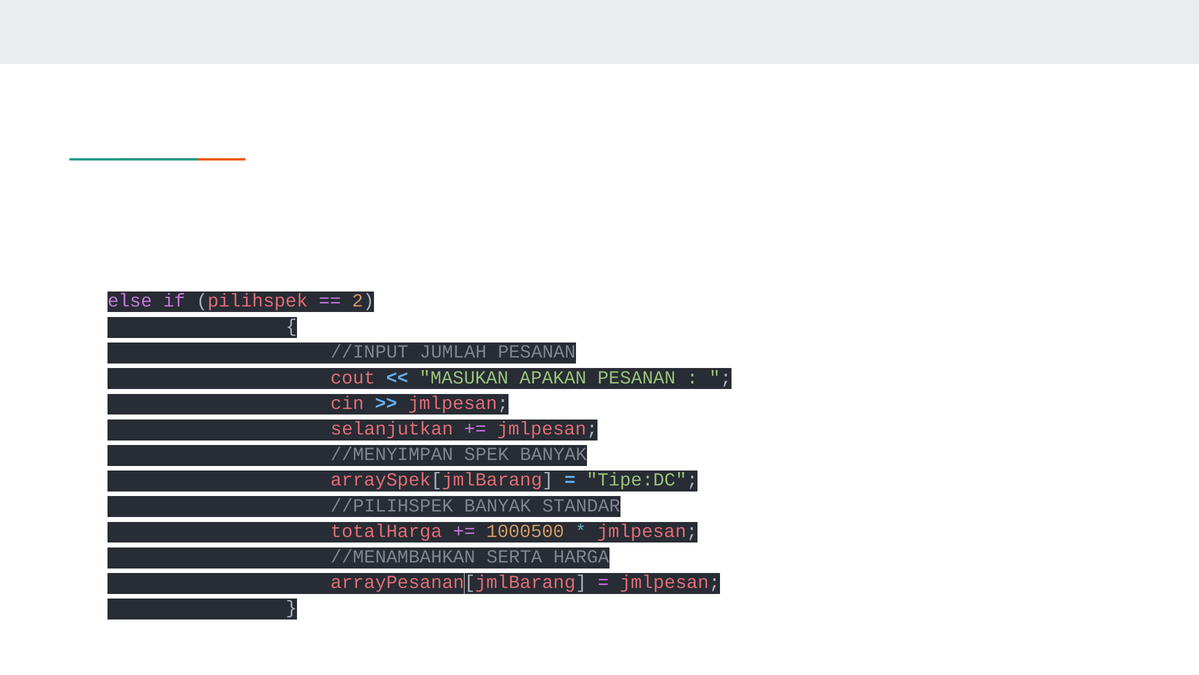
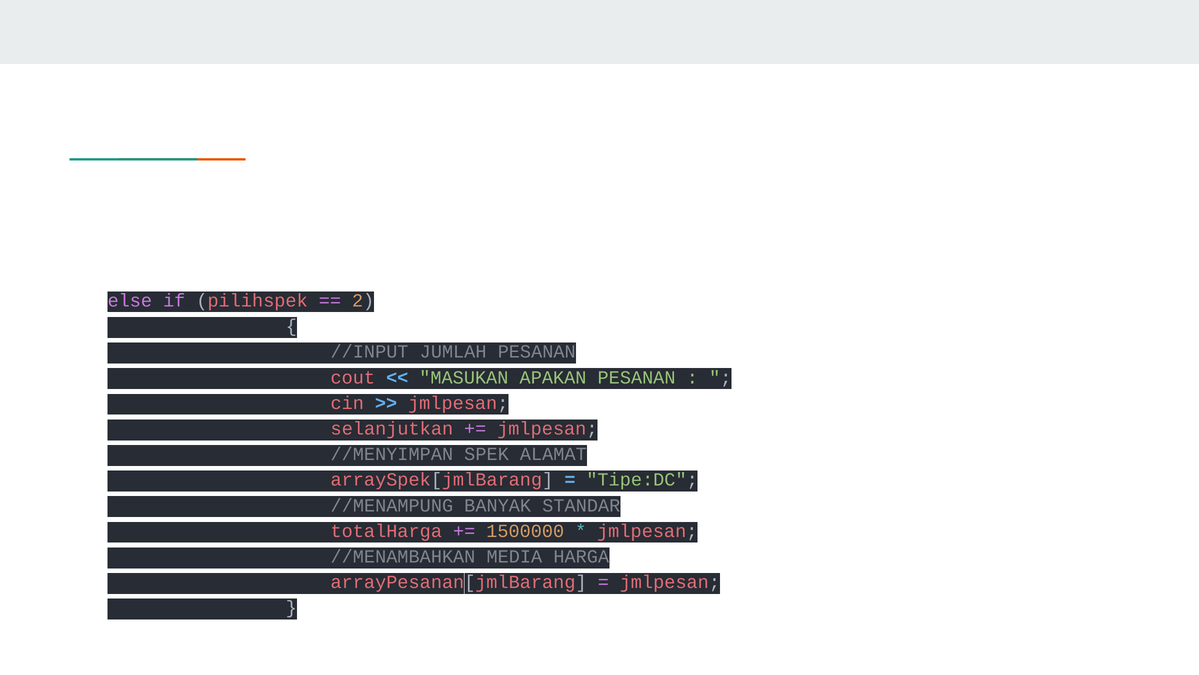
SPEK BANYAK: BANYAK -> ALAMAT (553, 454)
//PILIHSPEK: //PILIHSPEK -> //MENAMPUNG (392, 505)
1000500: 1000500 -> 1500000 (525, 531)
SERTA: SERTA -> MEDIA (514, 556)
